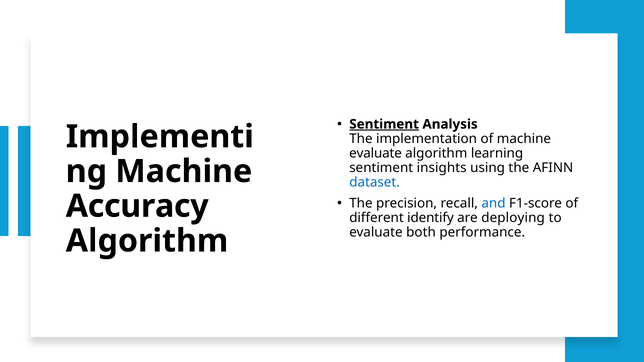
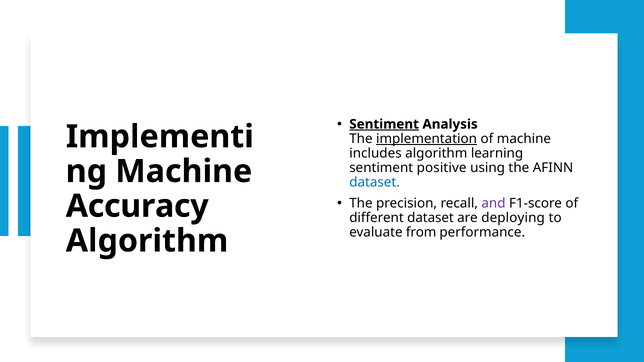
implementation underline: none -> present (427, 139)
evaluate: evaluate -> includes (375, 153)
insights: insights -> positive (442, 168)
and colour: blue -> purple (493, 204)
different identify: identify -> dataset (431, 218)
both: both -> from (421, 233)
